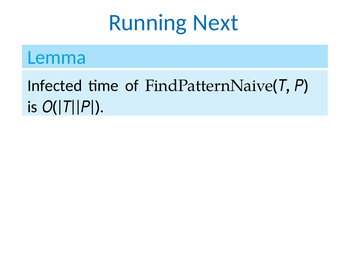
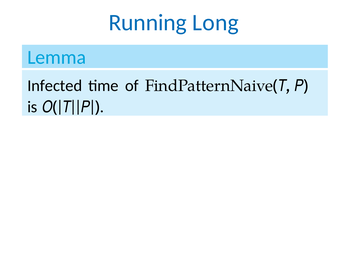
Next: Next -> Long (215, 23)
